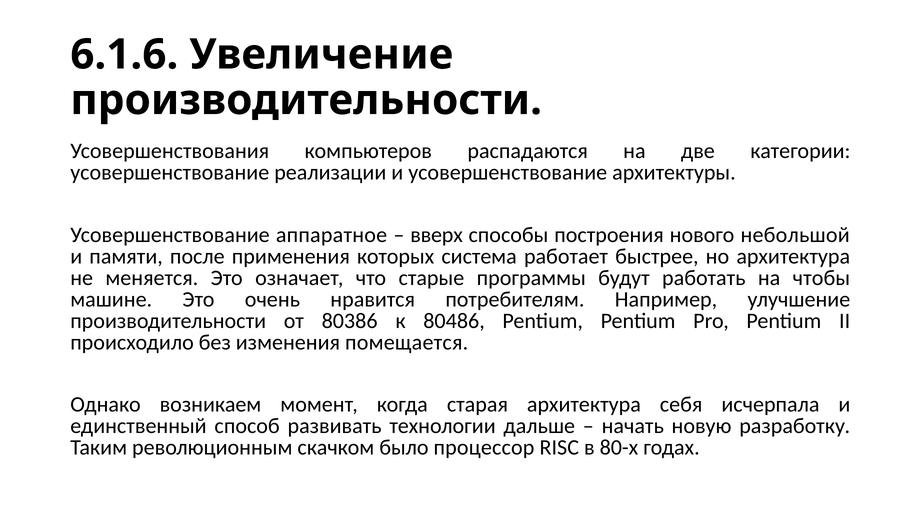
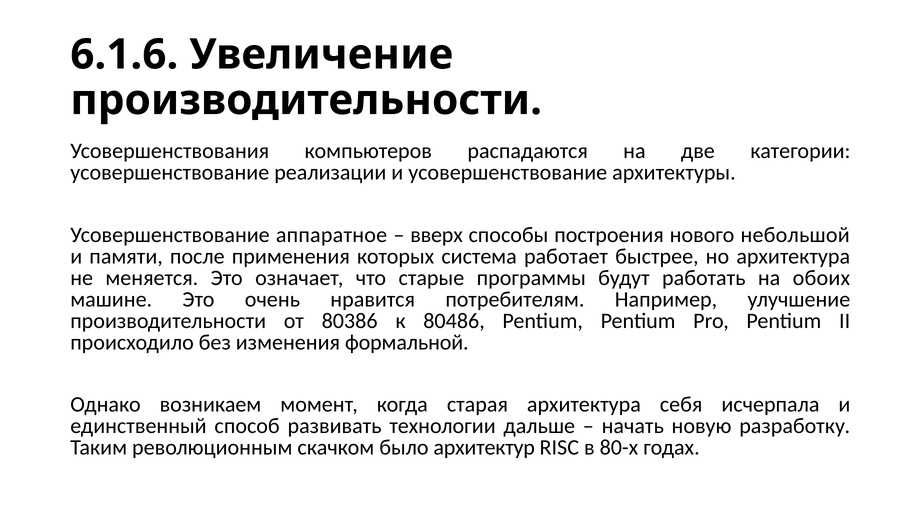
чтобы: чтобы -> обоих (821, 278)
помещается: помещается -> формальной (407, 343)
процессор: процессор -> архитектур (484, 448)
